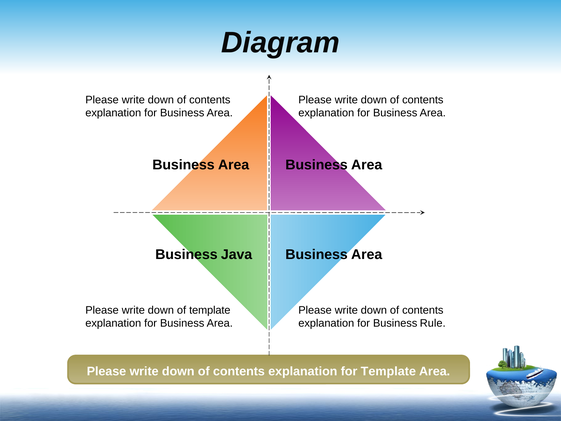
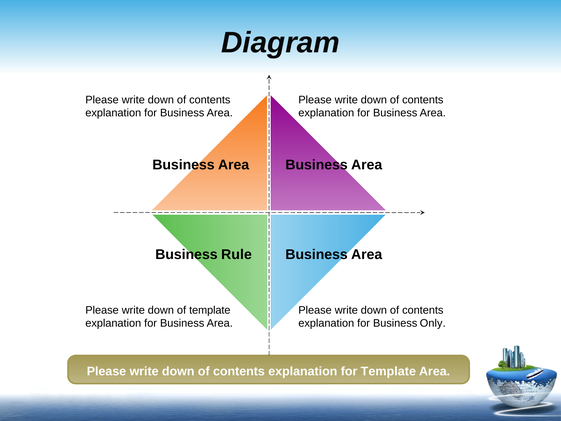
Java: Java -> Rule (236, 254)
Rule: Rule -> Only (433, 323)
